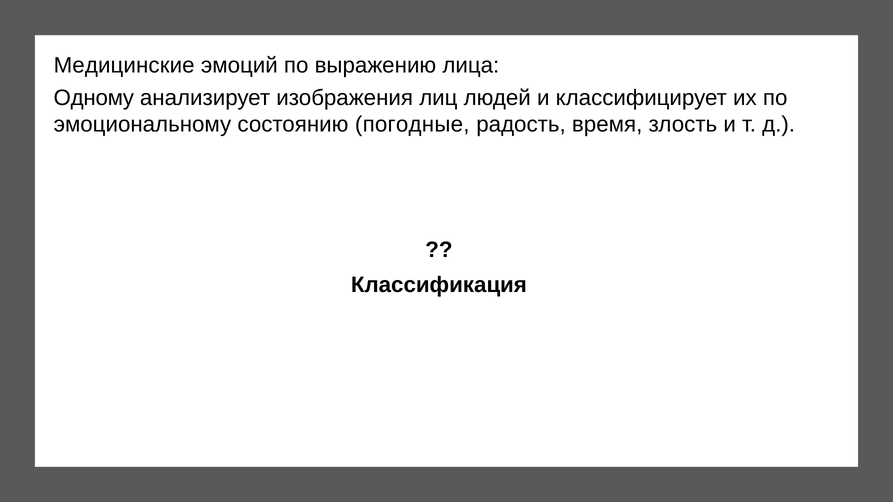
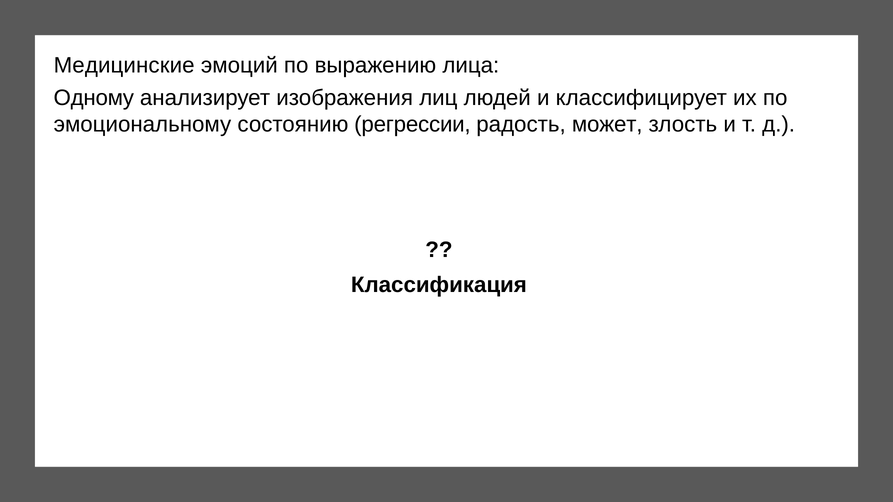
погодные: погодные -> регрессии (412, 125)
время: время -> может (607, 125)
